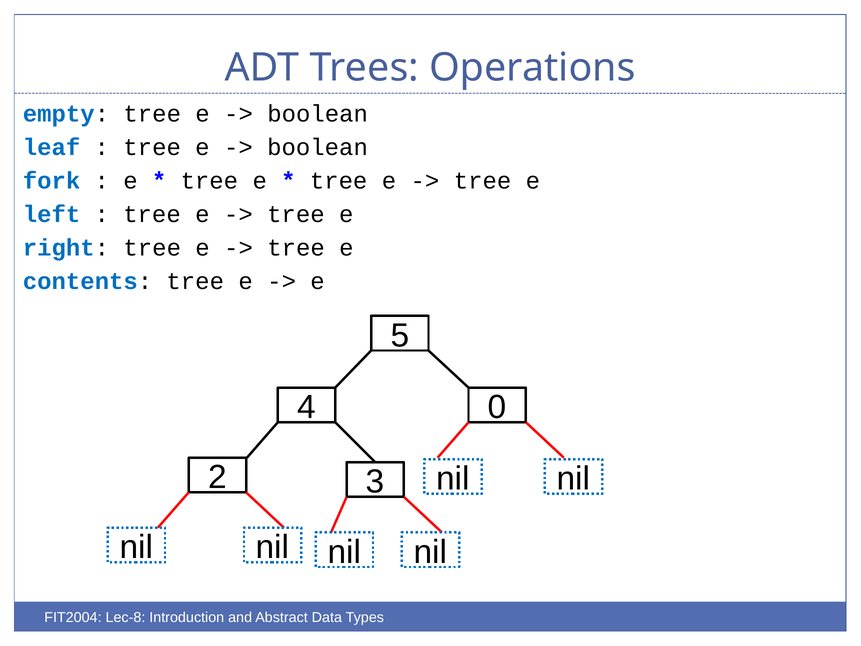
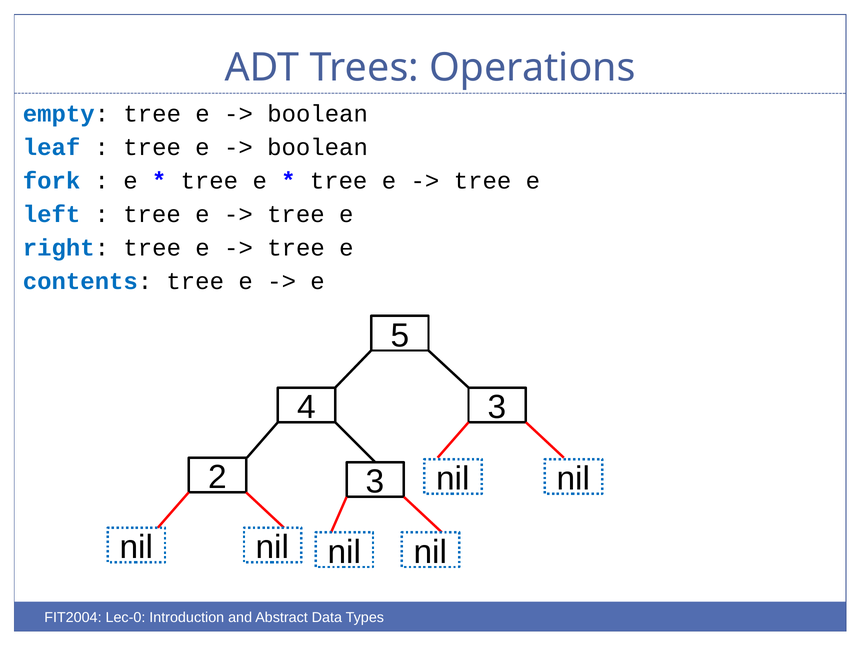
4 0: 0 -> 3 (497, 407)
Lec-8: Lec-8 -> Lec-0 (125, 617)
